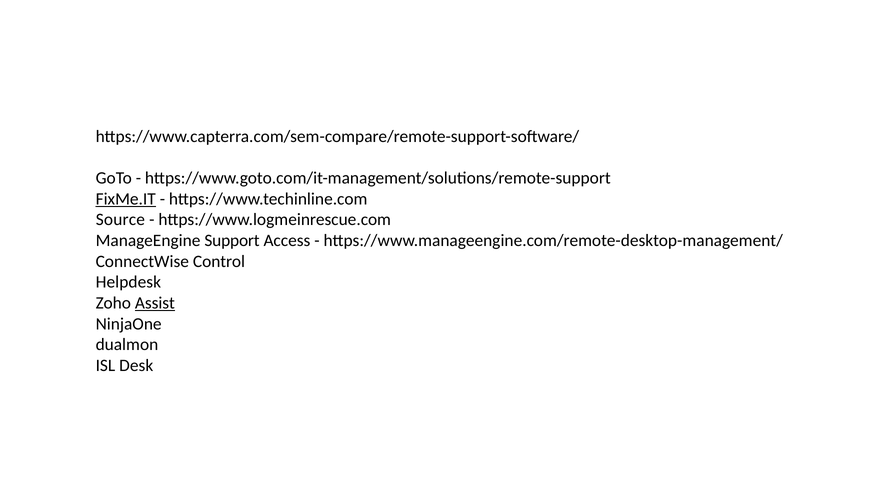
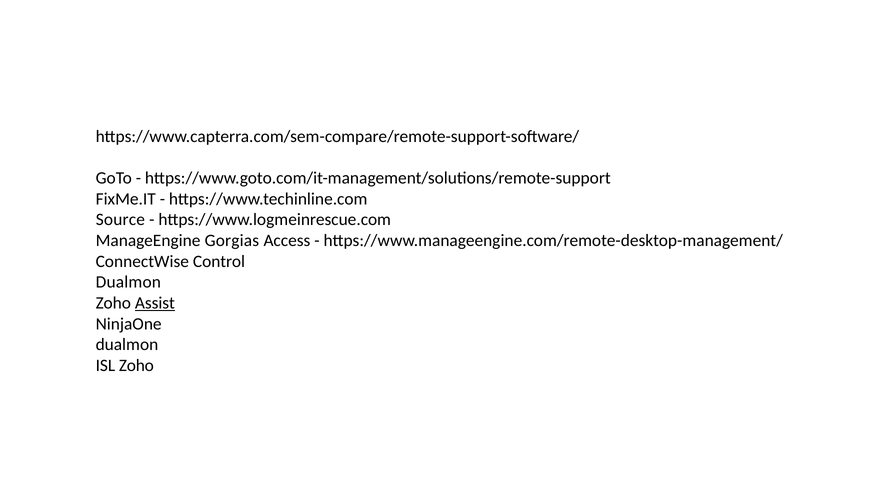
FixMe.IT underline: present -> none (126, 199)
Support: Support -> Gorgias (232, 240)
Helpdesk: Helpdesk -> Dualmon (128, 282)
ISL Desk: Desk -> Zoho (136, 365)
